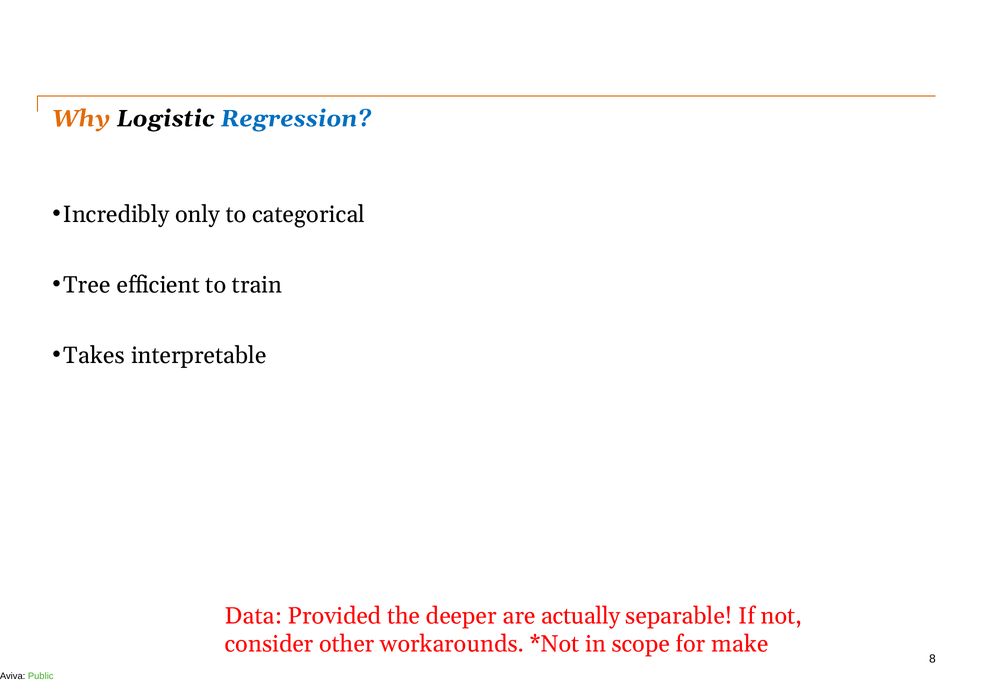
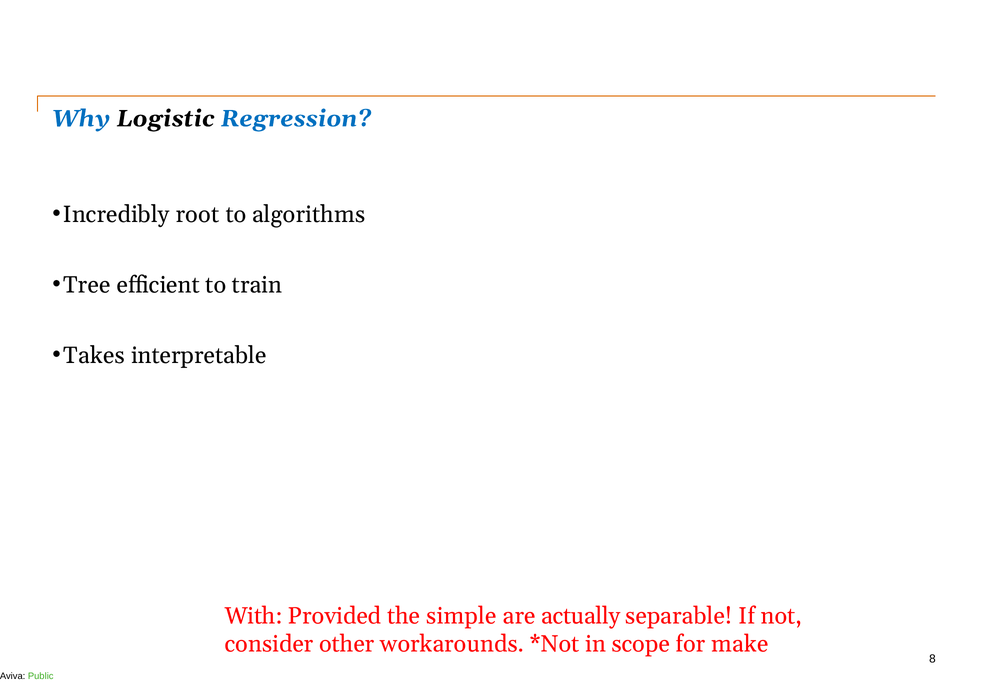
Why colour: orange -> blue (81, 118)
only: only -> root (197, 214)
categorical: categorical -> algorithms (309, 214)
Data: Data -> With (254, 615)
deeper: deeper -> simple (461, 615)
